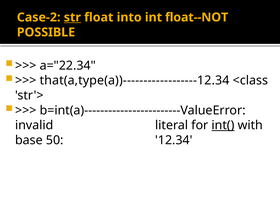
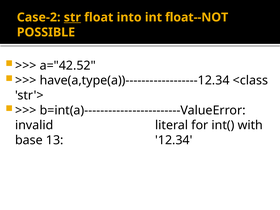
a="22.34: a="22.34 -> a="42.52 (68, 65)
that(a,type(a))------------------12.34: that(a,type(a))------------------12.34 -> have(a,type(a))------------------12.34 (135, 80)
int( underline: present -> none (223, 125)
50: 50 -> 13 (55, 140)
